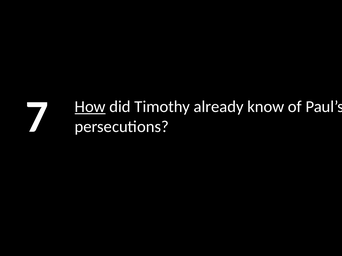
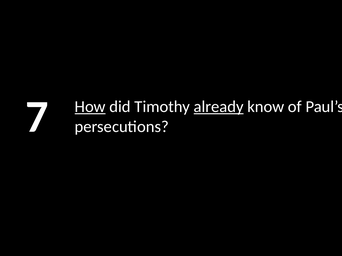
already underline: none -> present (219, 107)
